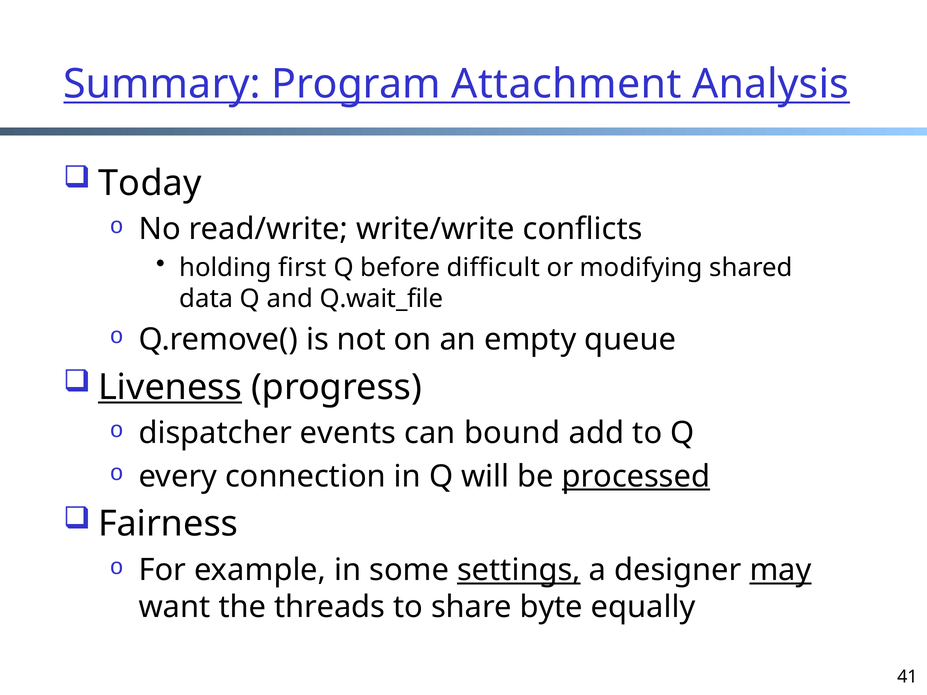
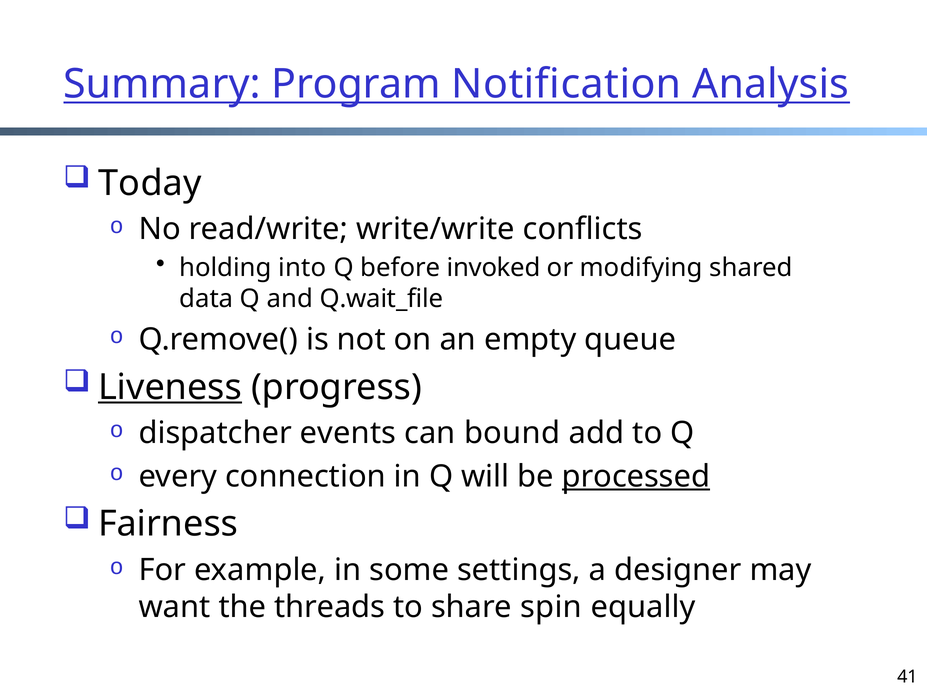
Attachment: Attachment -> Notification (566, 84)
first: first -> into (303, 268)
difficult: difficult -> invoked (494, 268)
settings underline: present -> none (519, 570)
may underline: present -> none (781, 570)
byte: byte -> spin (551, 607)
